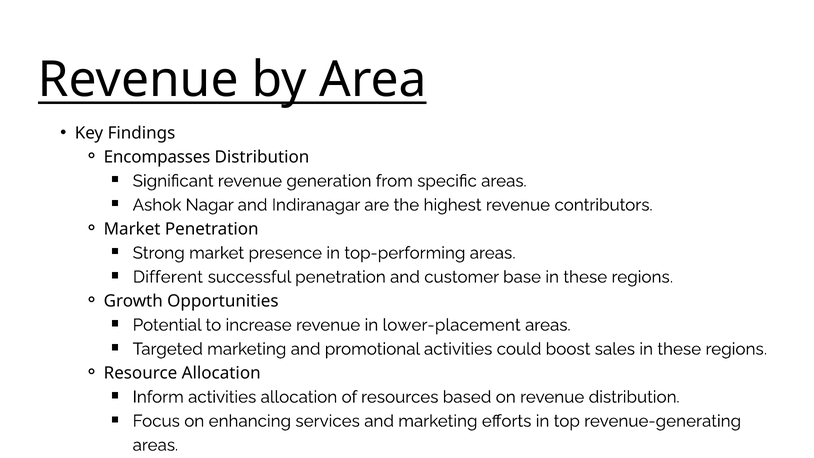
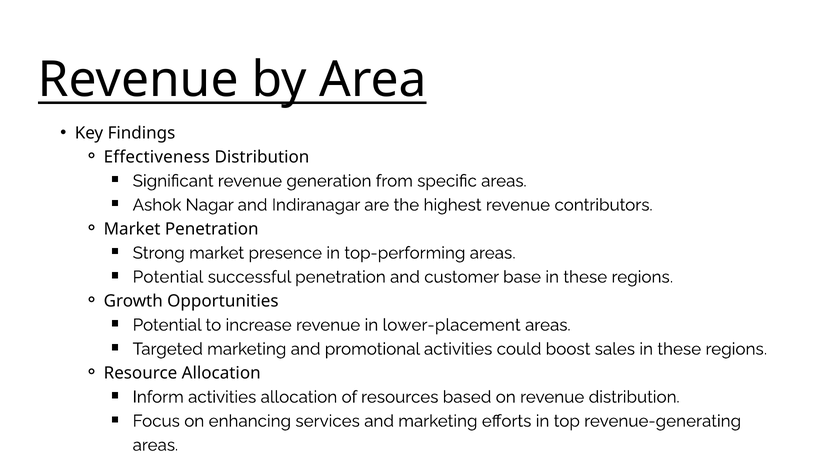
Encompasses: Encompasses -> Effectiveness (157, 157)
Different: Different -> Potential (168, 277)
